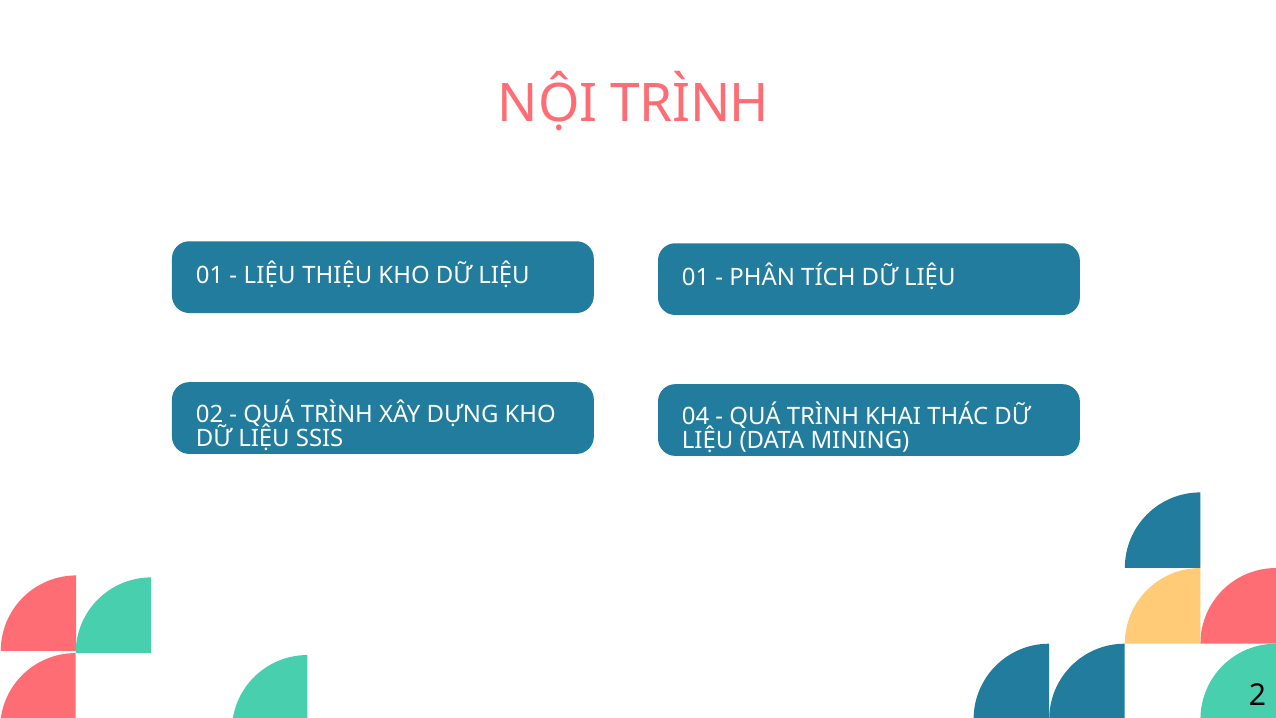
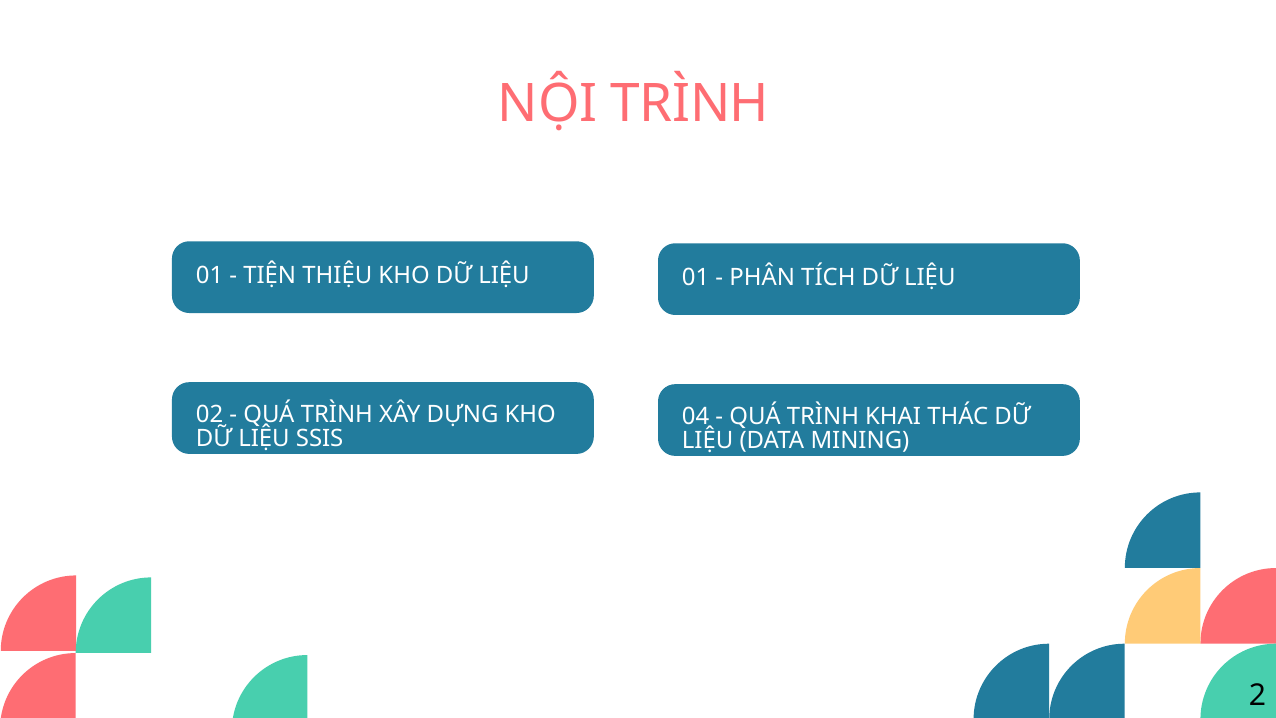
LIỆU: LIỆU -> TIỆN (270, 276)
